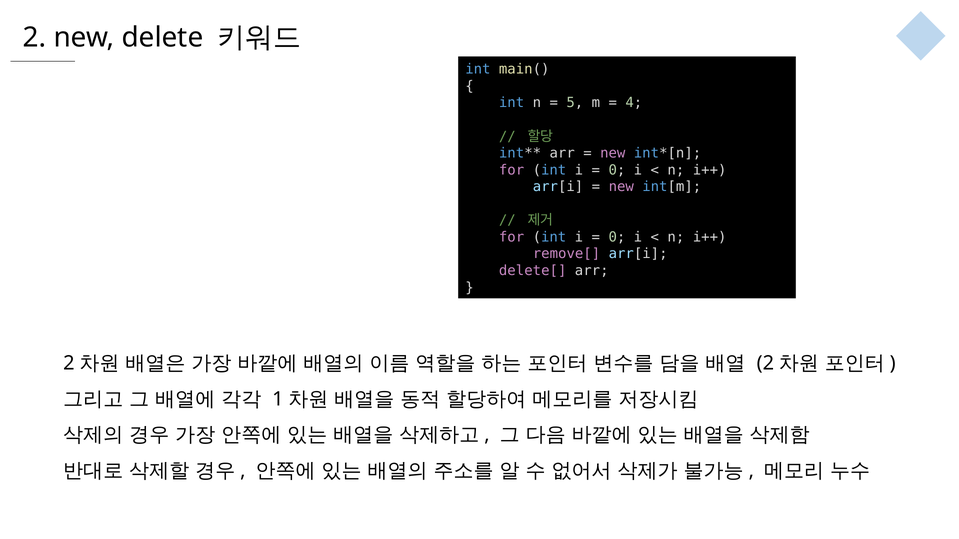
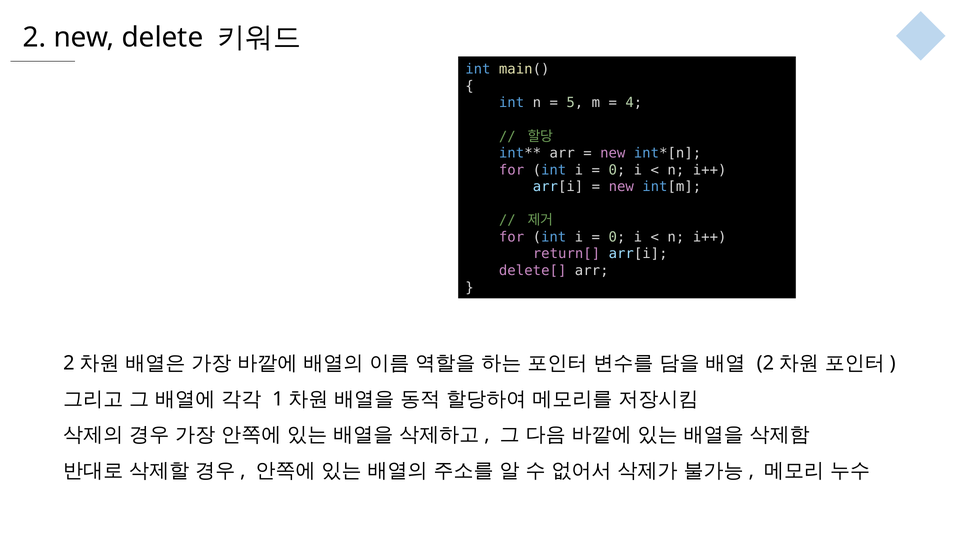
remove[: remove[ -> return[ (566, 254)
